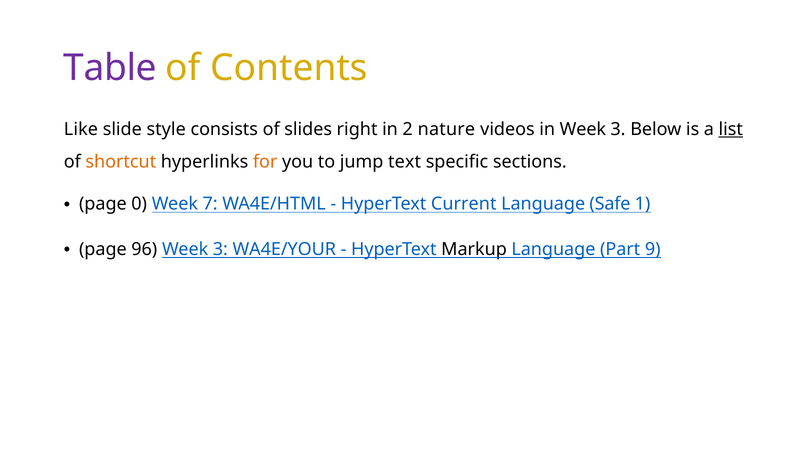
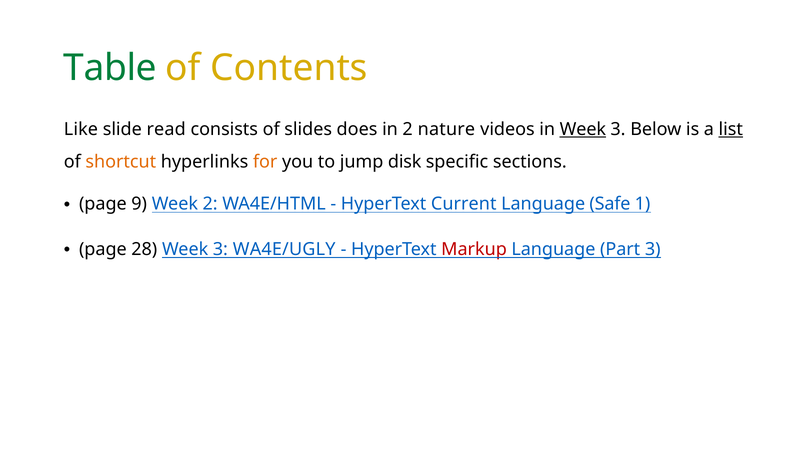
Table colour: purple -> green (110, 68)
style: style -> read (166, 129)
right: right -> does (357, 129)
Week underline: none -> present (583, 129)
text: text -> disk (405, 162)
0: 0 -> 9 (139, 204)
Week 7: 7 -> 2 (210, 204)
96: 96 -> 28 (144, 249)
WA4E/YOUR: WA4E/YOUR -> WA4E/UGLY (284, 249)
Markup colour: black -> red (474, 249)
Part 9: 9 -> 3 (653, 249)
